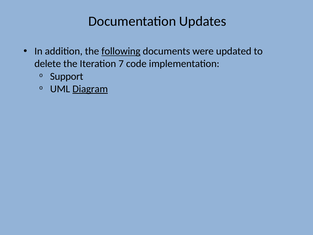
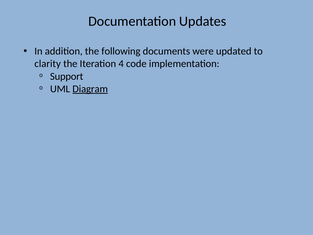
following underline: present -> none (121, 51)
delete: delete -> clarity (48, 64)
7: 7 -> 4 (121, 64)
